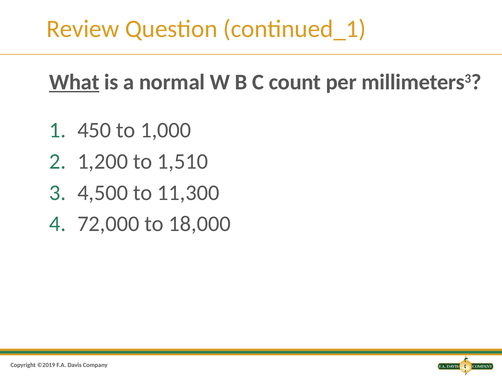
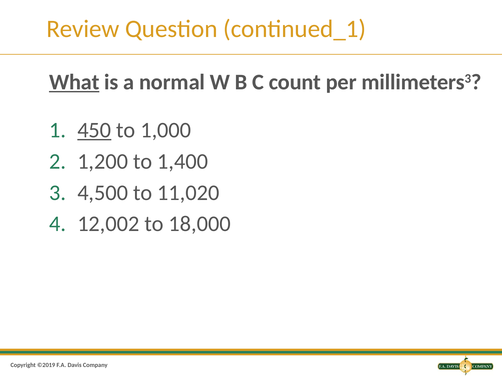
450 underline: none -> present (94, 130)
1,510: 1,510 -> 1,400 (183, 162)
11,300: 11,300 -> 11,020 (188, 193)
72,000: 72,000 -> 12,002 (108, 224)
